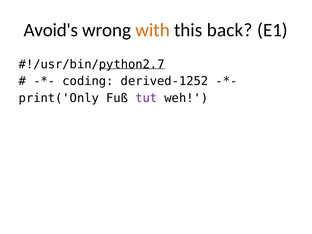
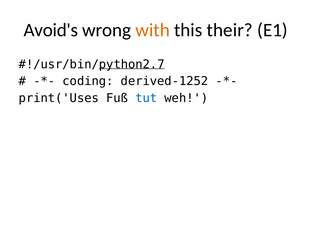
back: back -> their (230, 30)
print('Only: print('Only -> print('Uses (59, 98)
tut colour: purple -> blue (146, 98)
